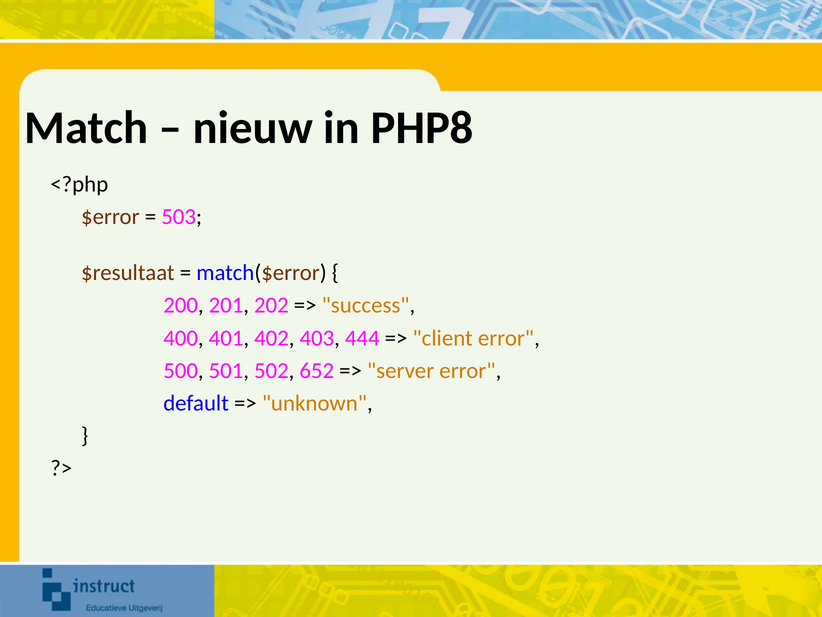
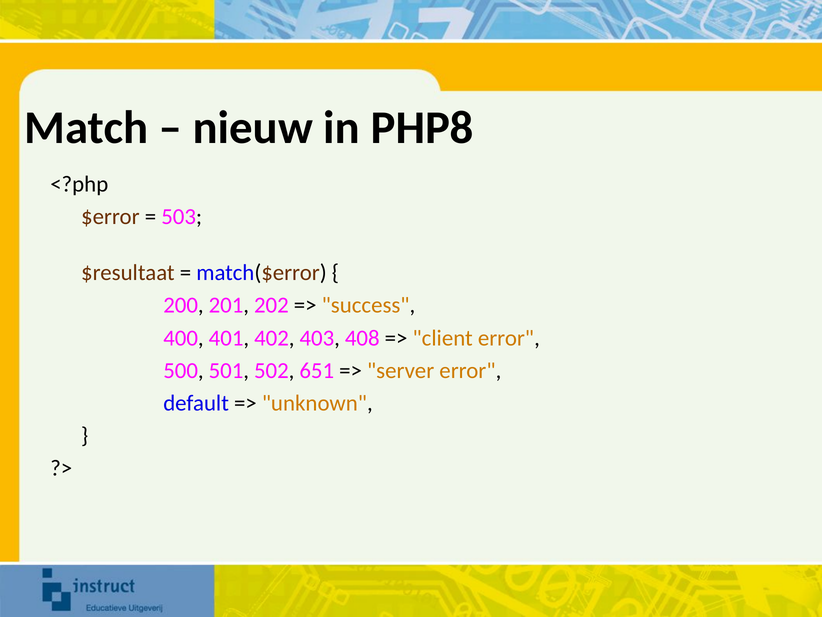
444: 444 -> 408 (362, 338)
652: 652 -> 651 (317, 370)
